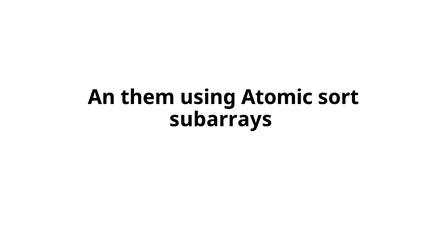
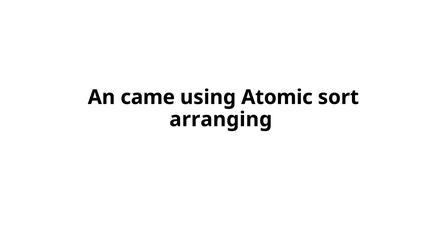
them: them -> came (148, 97)
subarrays: subarrays -> arranging (221, 119)
